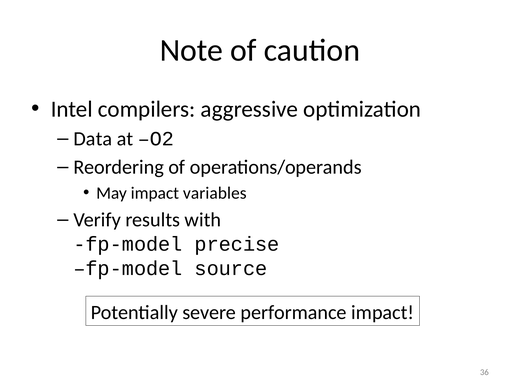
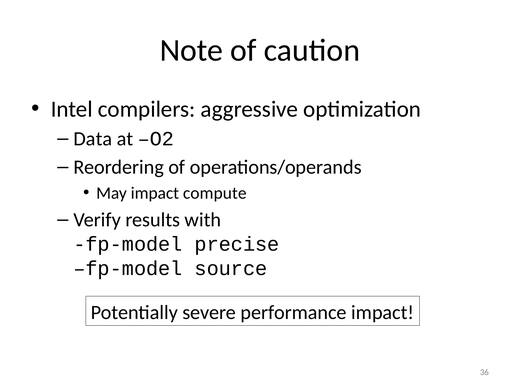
variables: variables -> compute (215, 193)
